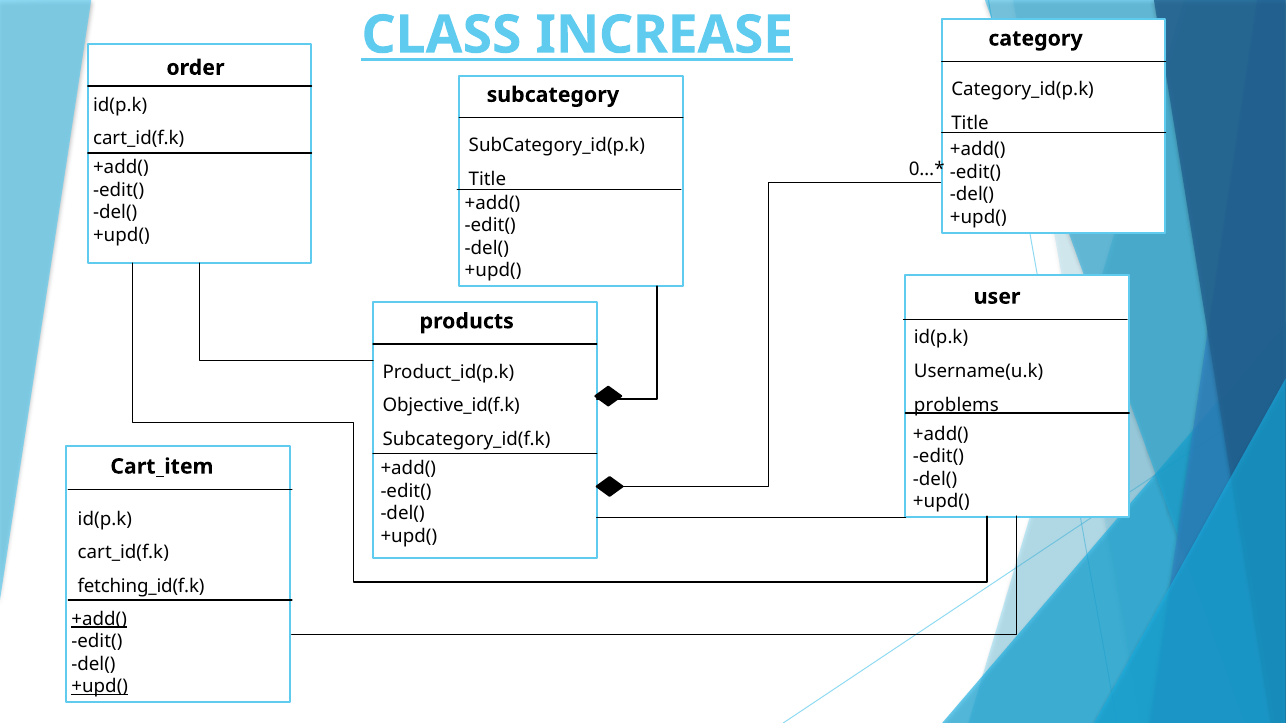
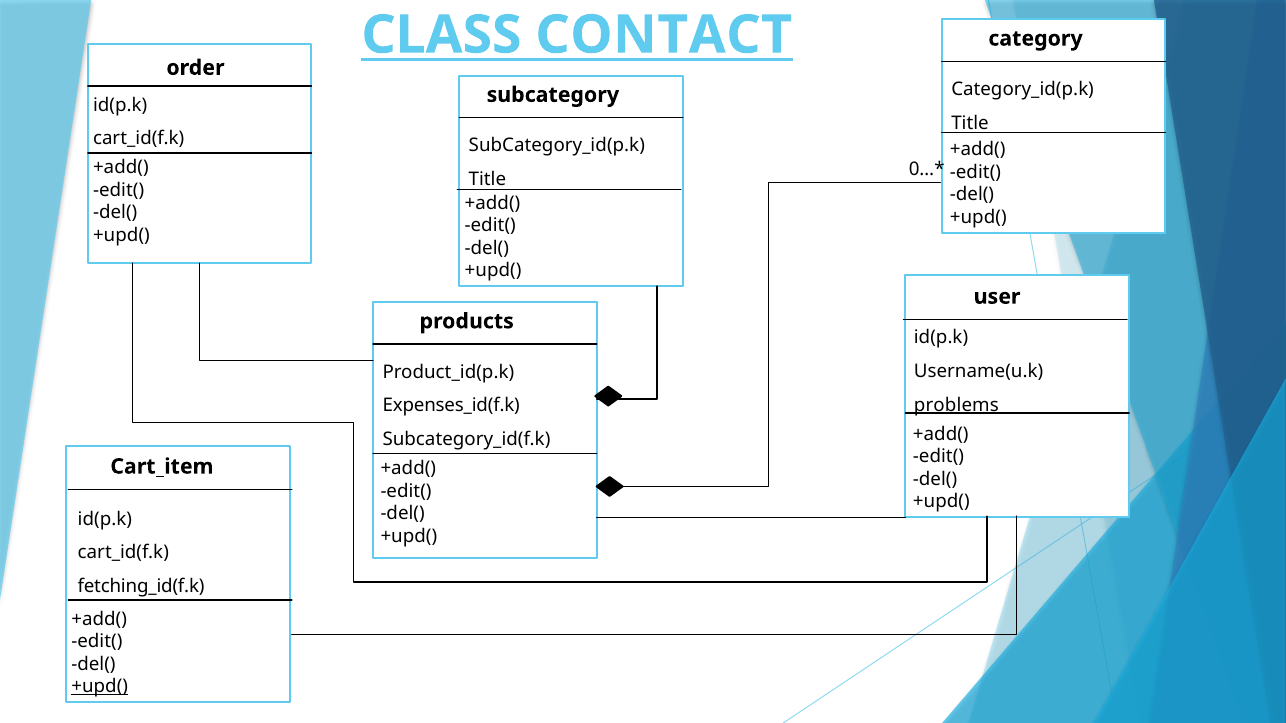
INCREASE: INCREASE -> CONTACT (664, 35)
Objective_id(f.k: Objective_id(f.k -> Expenses_id(f.k (451, 406)
+add( underline: present -> none (99, 619)
